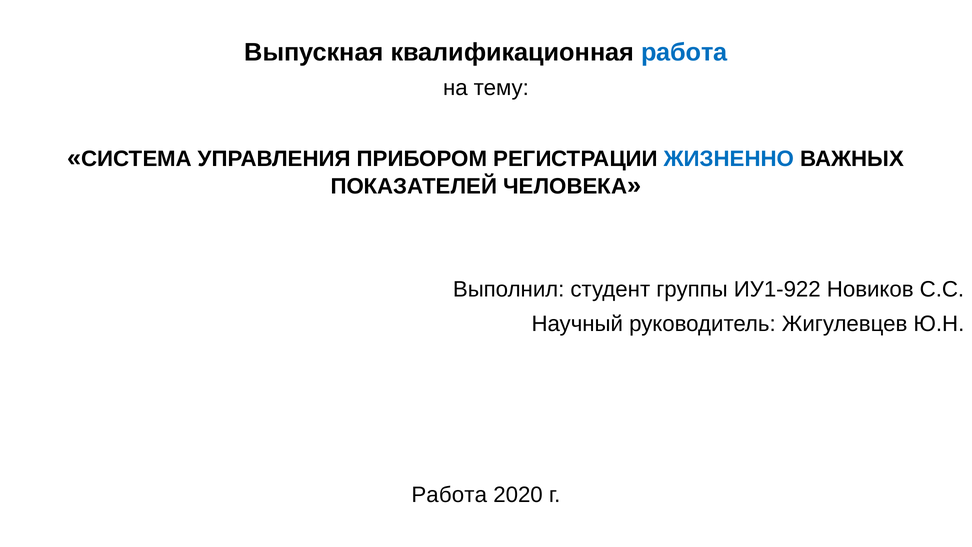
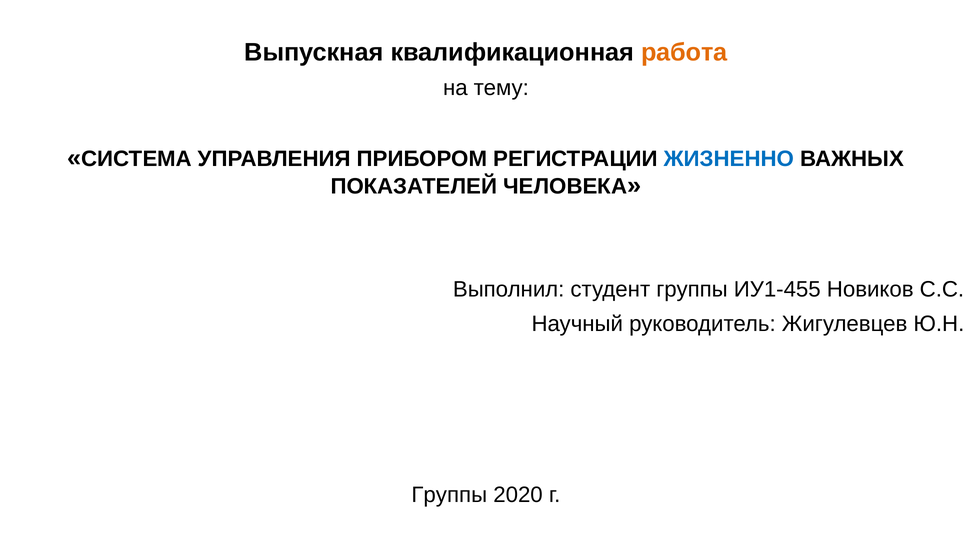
работа colour: blue -> orange (684, 52)
ИУ1-922: ИУ1-922 -> ИУ1-455 (777, 289)
Работа: Работа -> Группы (449, 494)
